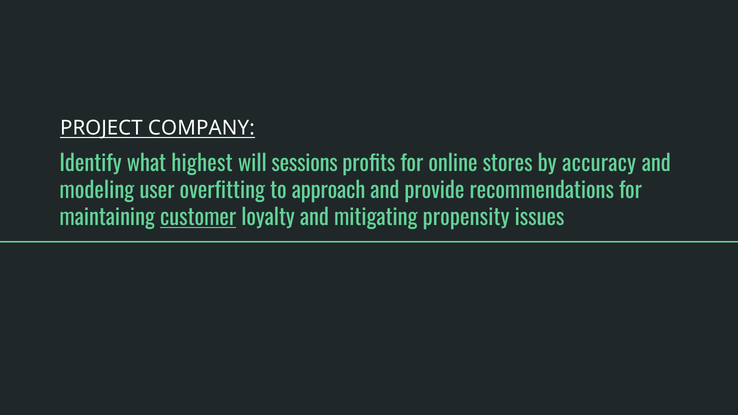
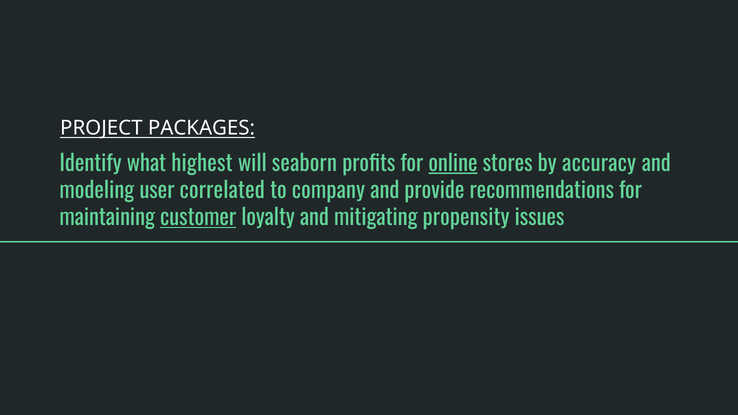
COMPANY: COMPANY -> PACKAGES (202, 128)
sessions: sessions -> seaborn (304, 164)
online underline: none -> present (453, 164)
overfitting: overfitting -> correlated (222, 191)
approach: approach -> company (328, 191)
